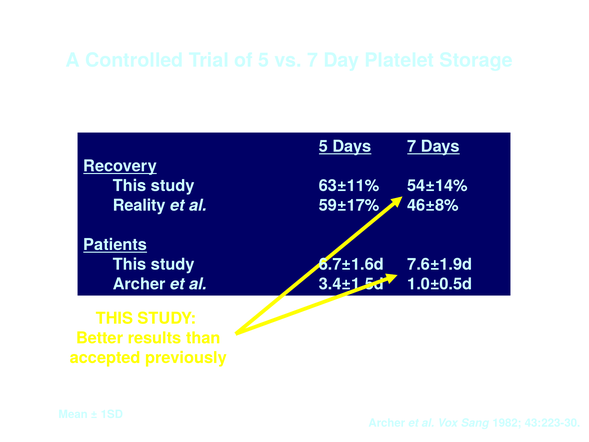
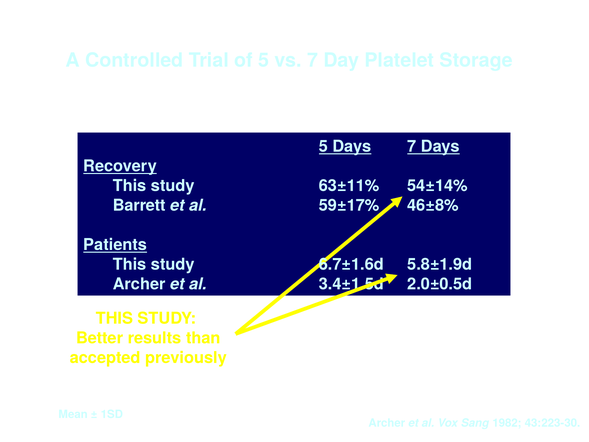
Reality: Reality -> Barrett (139, 205)
7.6±1.9d: 7.6±1.9d -> 5.8±1.9d (440, 264)
1.0±0.5d: 1.0±0.5d -> 2.0±0.5d (440, 284)
